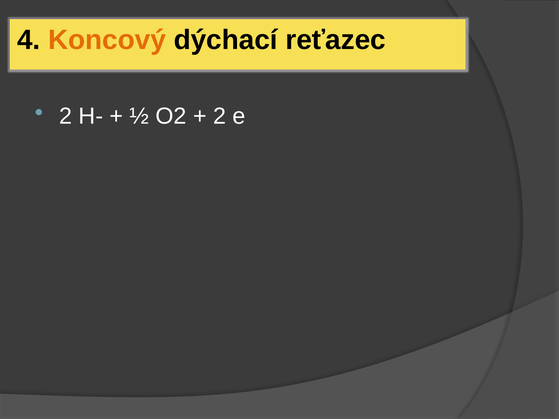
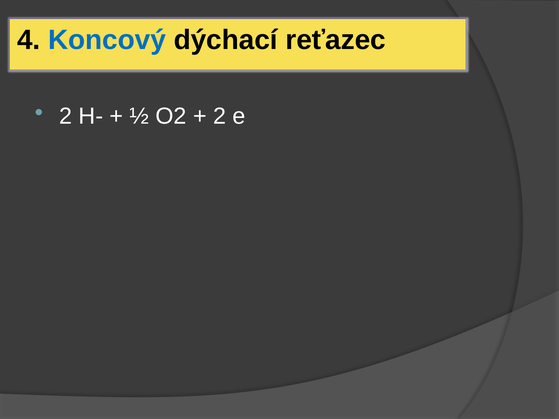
Koncový colour: orange -> blue (107, 40)
